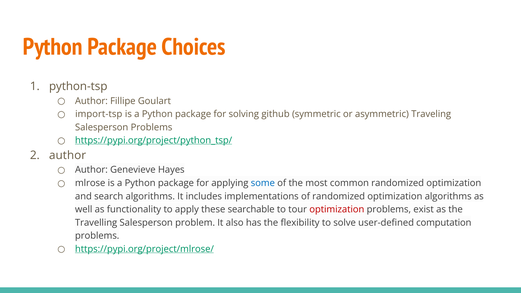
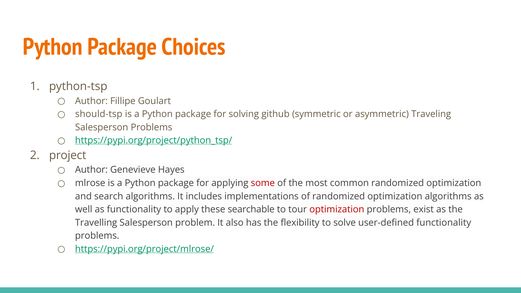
import-tsp: import-tsp -> should-tsp (99, 114)
author: author -> project (68, 155)
some colour: blue -> red (263, 183)
user-defined computation: computation -> functionality (444, 223)
